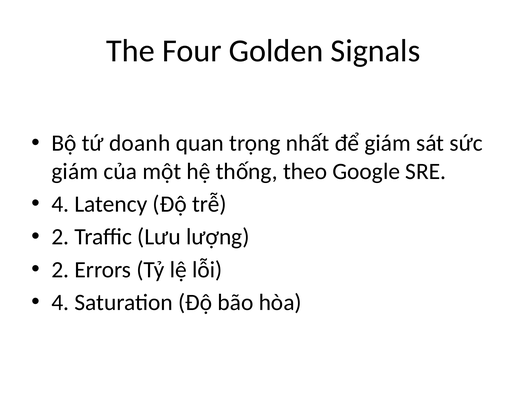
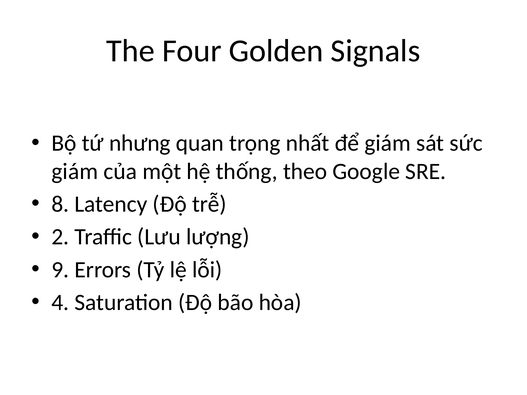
doanh: doanh -> nhưng (140, 143)
4: 4 -> 8 (60, 204)
2: 2 -> 9 (60, 270)
